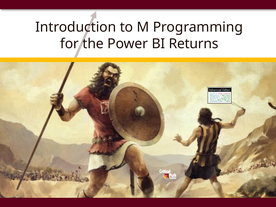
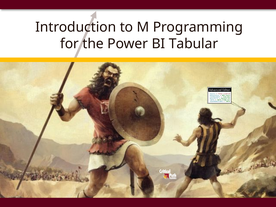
Returns: Returns -> Tabular (193, 44)
